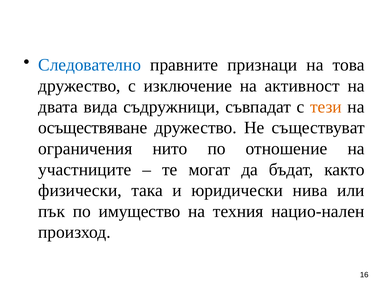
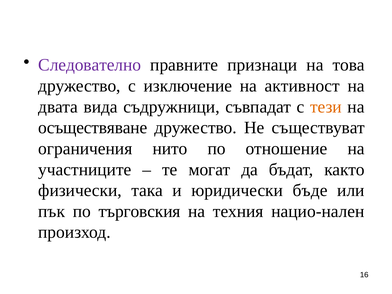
Следователно colour: blue -> purple (90, 65)
нива: нива -> бъде (310, 190)
имущество: имущество -> търговския (140, 211)
